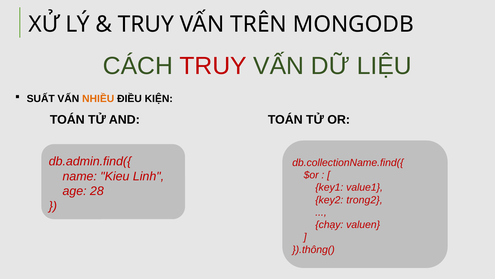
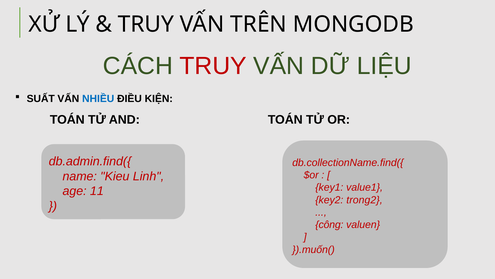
NHIỀU colour: orange -> blue (98, 99)
28: 28 -> 11 (97, 191)
chạy: chạy -> công (329, 224)
}).thông(: }).thông( -> }).muốn( (314, 249)
